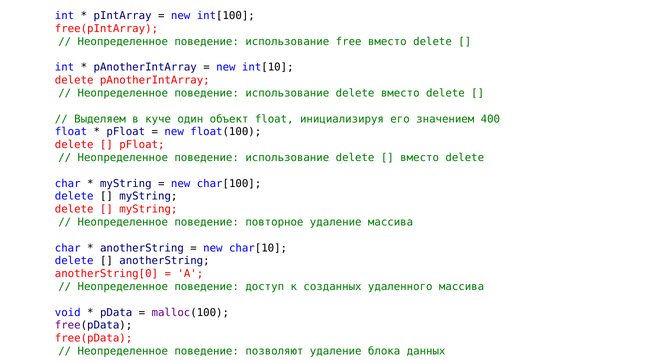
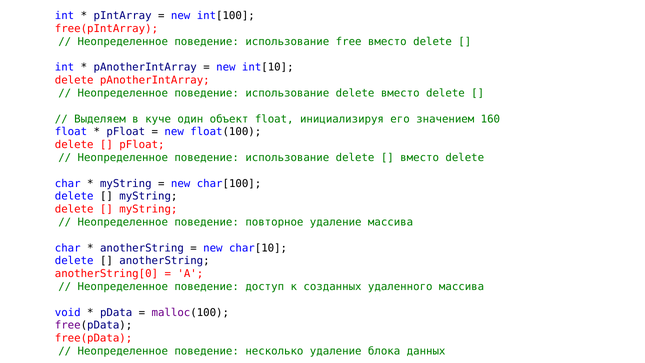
400: 400 -> 160 (490, 119)
позволяют: позволяют -> несколько (274, 351)
